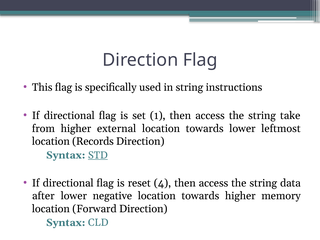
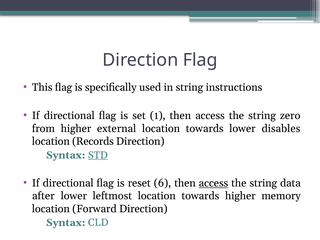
take: take -> zero (290, 116)
leftmost: leftmost -> disables (281, 129)
4: 4 -> 6 (162, 183)
access underline: none -> present (214, 183)
negative: negative -> leftmost (112, 196)
